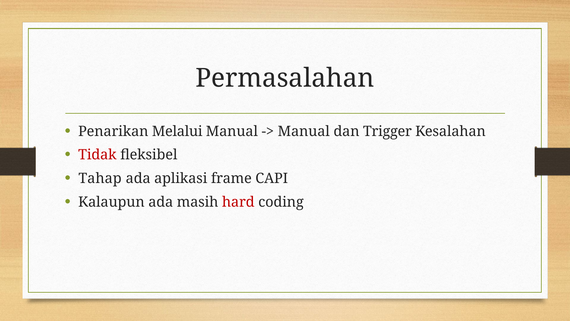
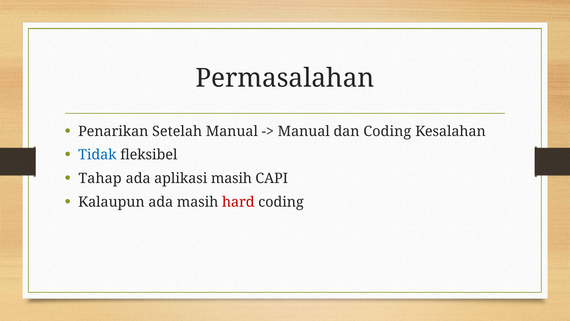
Melalui: Melalui -> Setelah (177, 131)
dan Trigger: Trigger -> Coding (387, 131)
Tidak colour: red -> blue (97, 155)
aplikasi frame: frame -> masih (231, 178)
